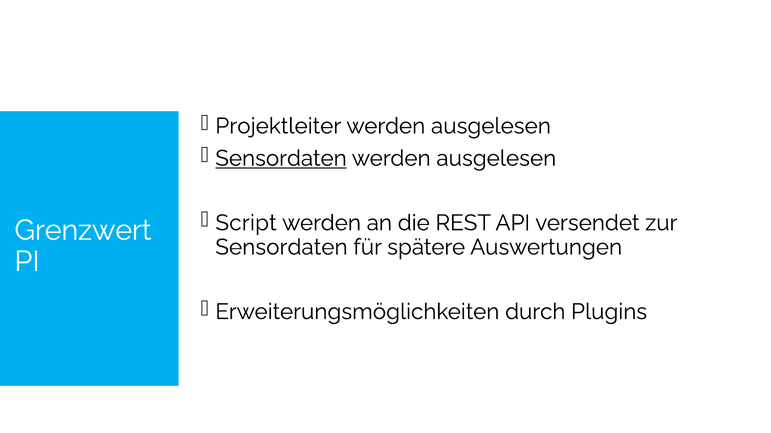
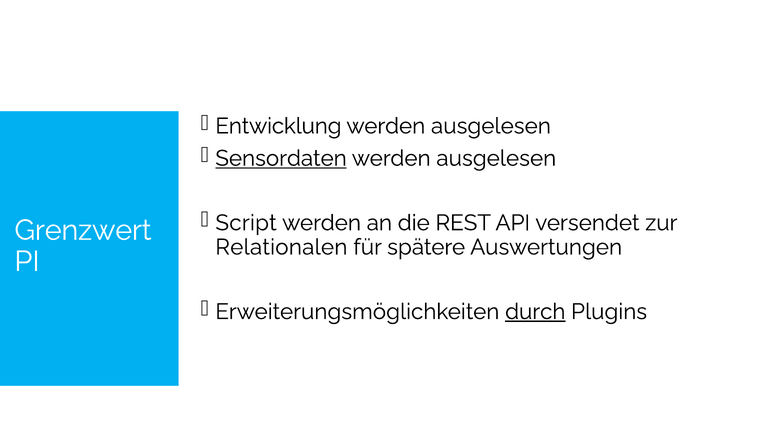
Projektleiter: Projektleiter -> Entwicklung (278, 126)
Sensordaten: Sensordaten -> Relationalen (281, 248)
durch underline: none -> present (535, 312)
